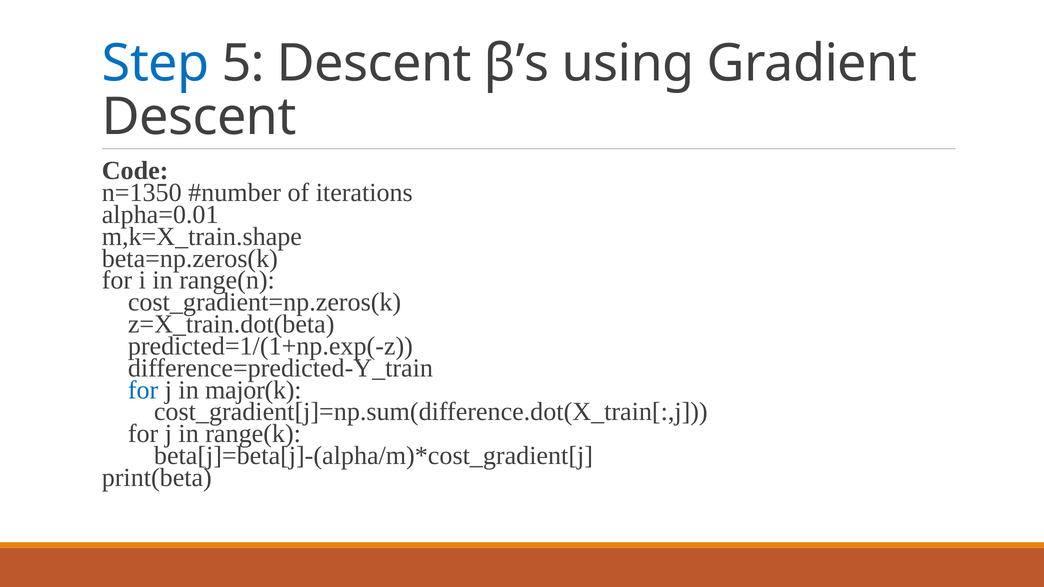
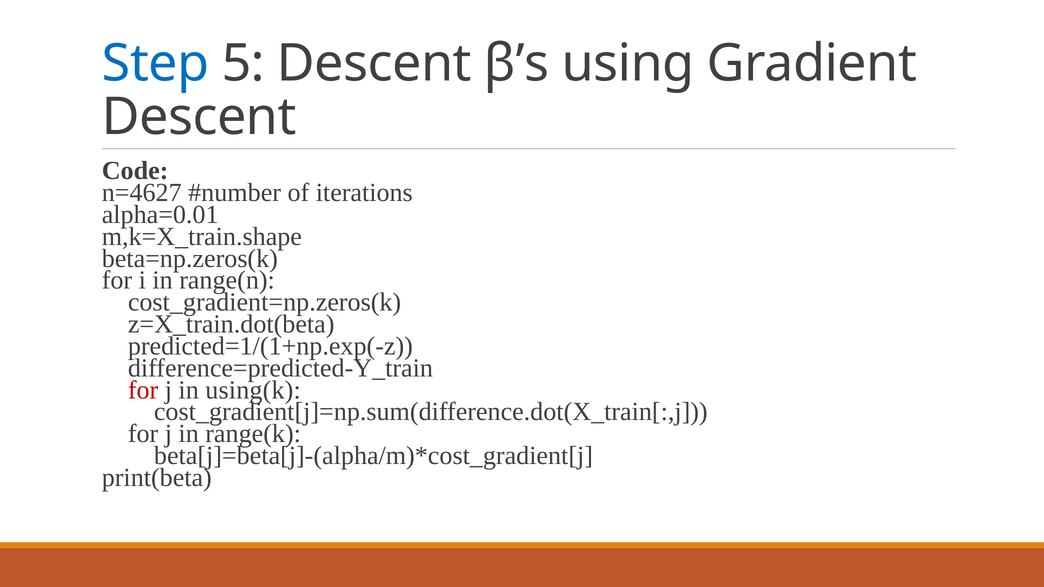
n=1350: n=1350 -> n=4627 (142, 193)
for colour: blue -> red (143, 390)
major(k: major(k -> using(k (253, 390)
